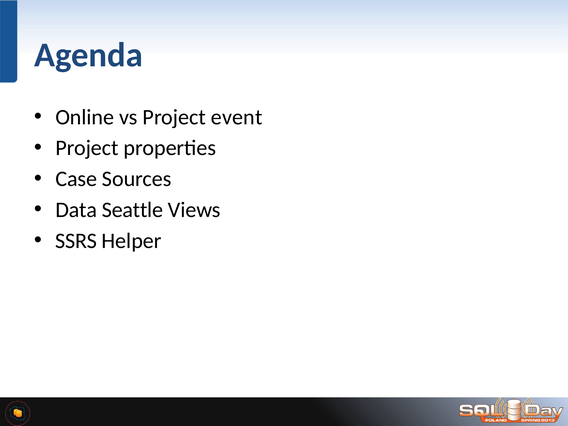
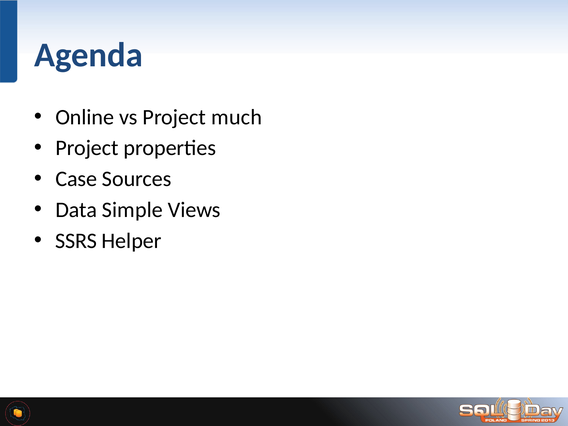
event: event -> much (237, 117)
Seattle: Seattle -> Simple (132, 210)
